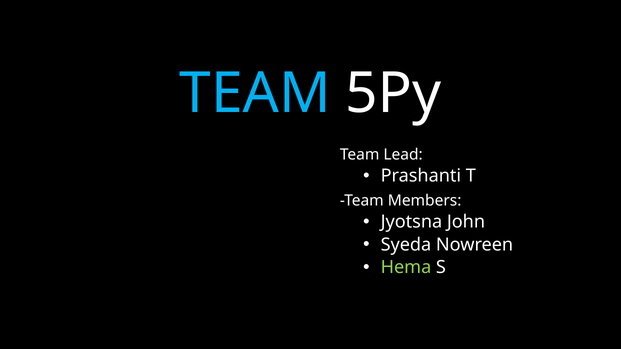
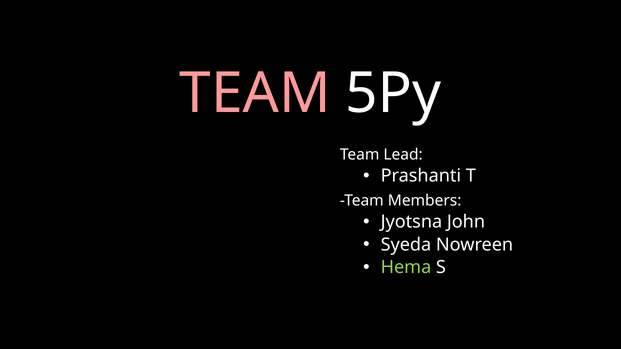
TEAM colour: light blue -> pink (255, 94)
